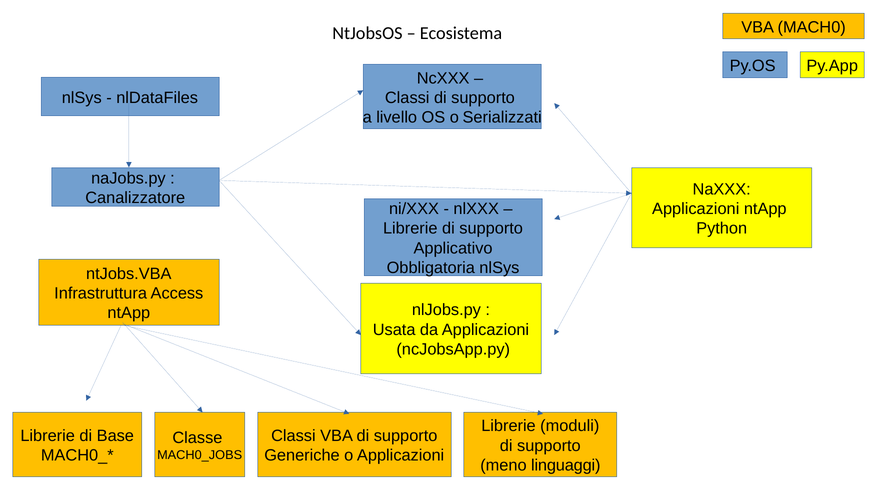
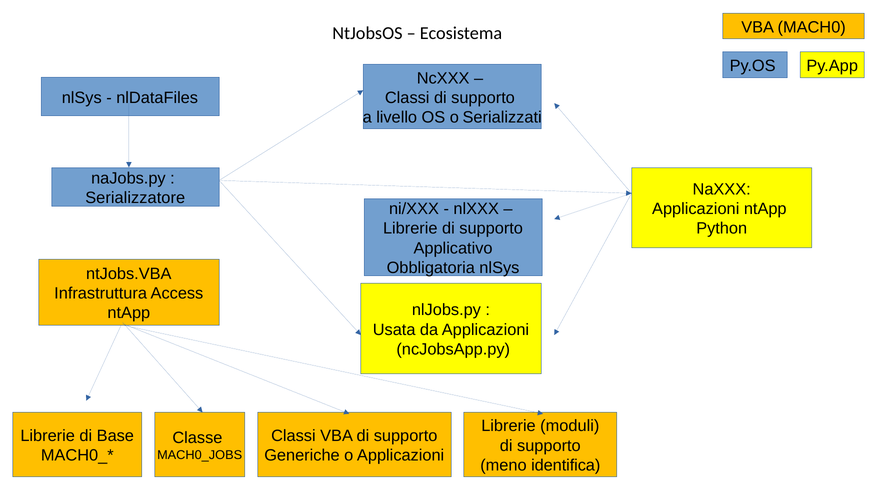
Canalizzatore: Canalizzatore -> Serializzatore (135, 198)
linguaggi: linguaggi -> identifica (566, 465)
